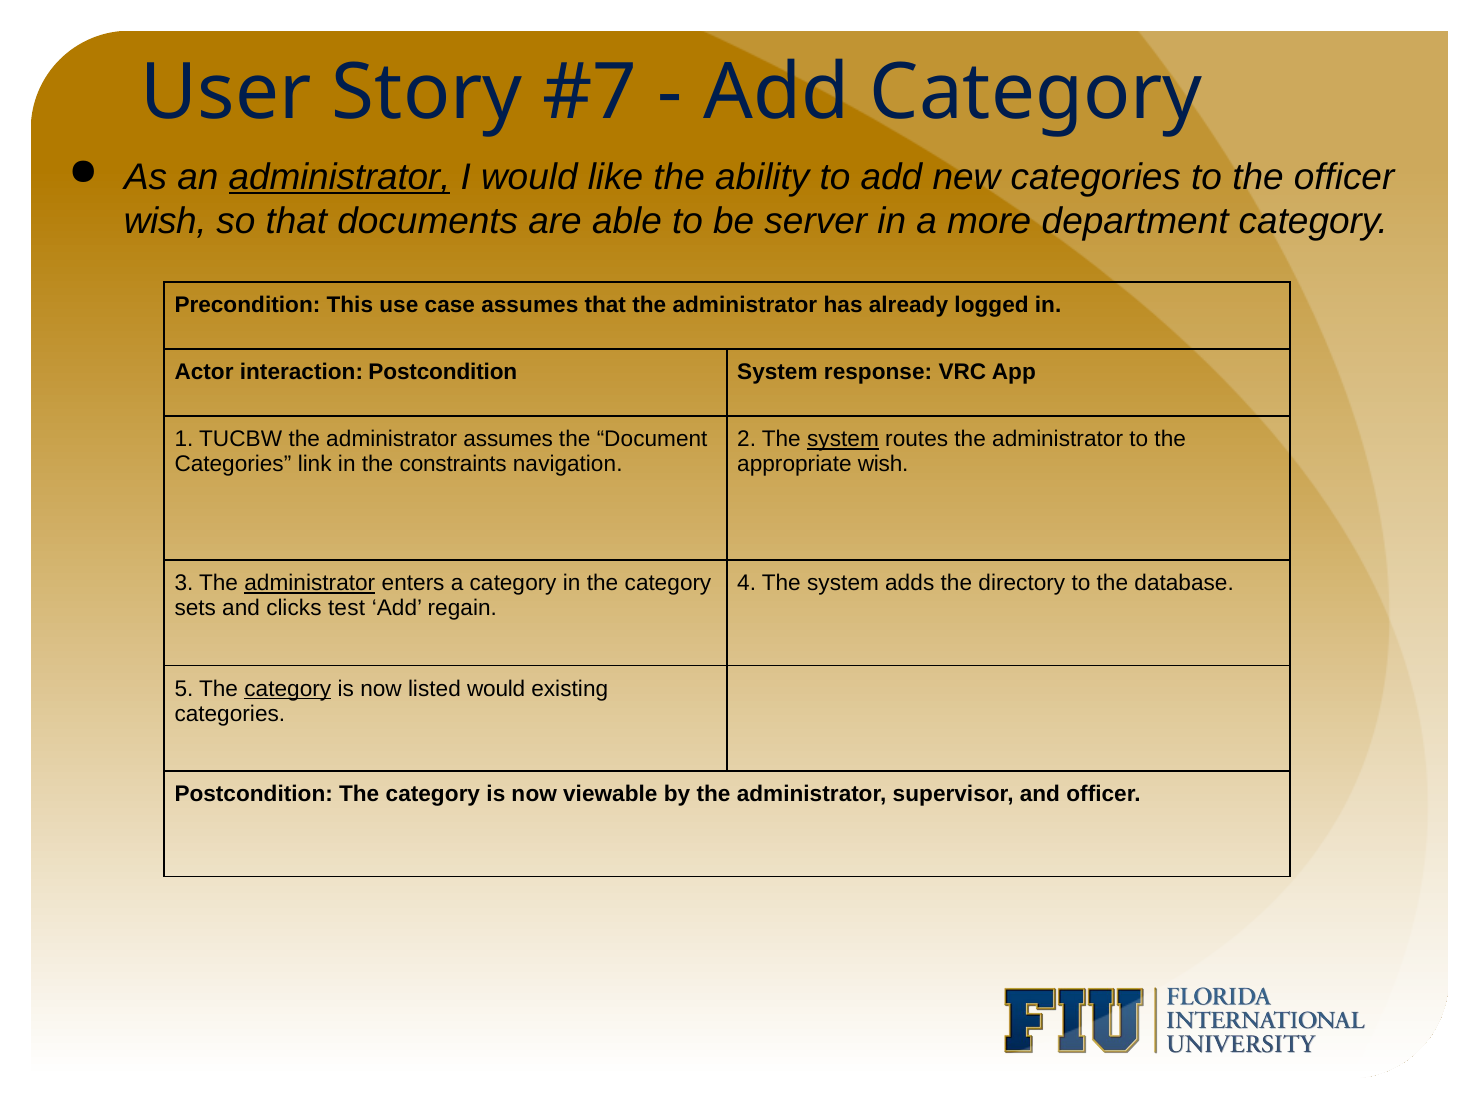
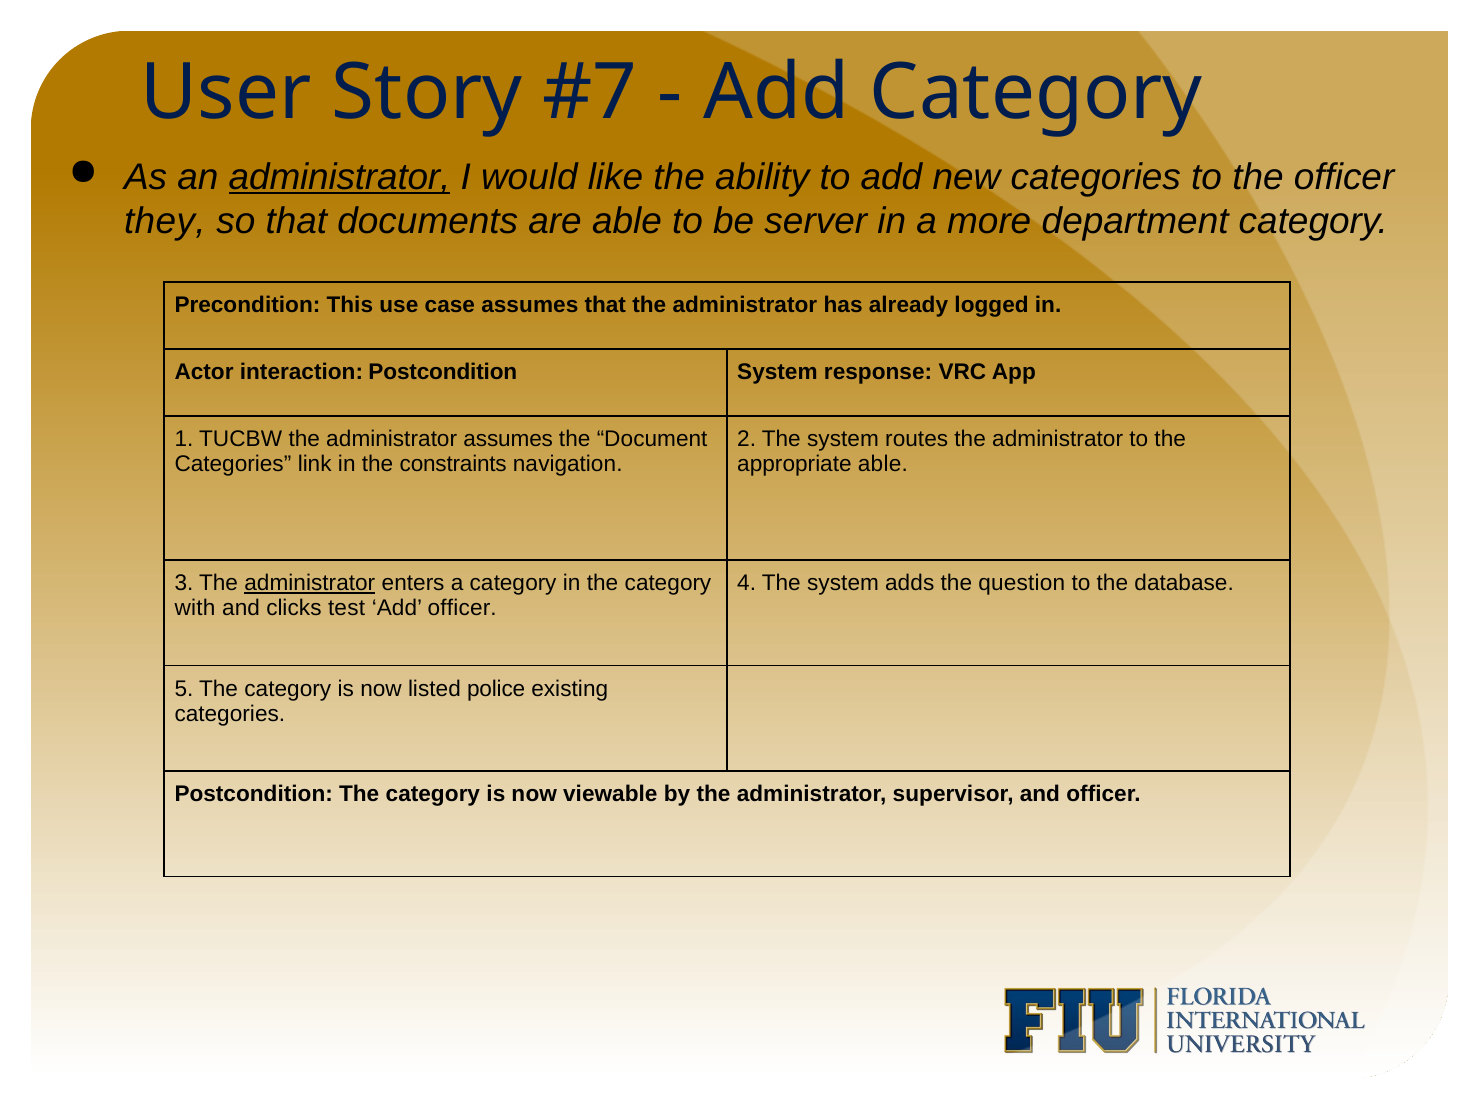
wish: wish -> they (165, 221)
system underline: present -> none (843, 439)
appropriate wish: wish -> able (883, 464)
directory: directory -> question (1022, 583)
sets: sets -> with (195, 608)
Add regain: regain -> officer (462, 608)
category underline: present -> none (288, 689)
listed would: would -> police (496, 689)
